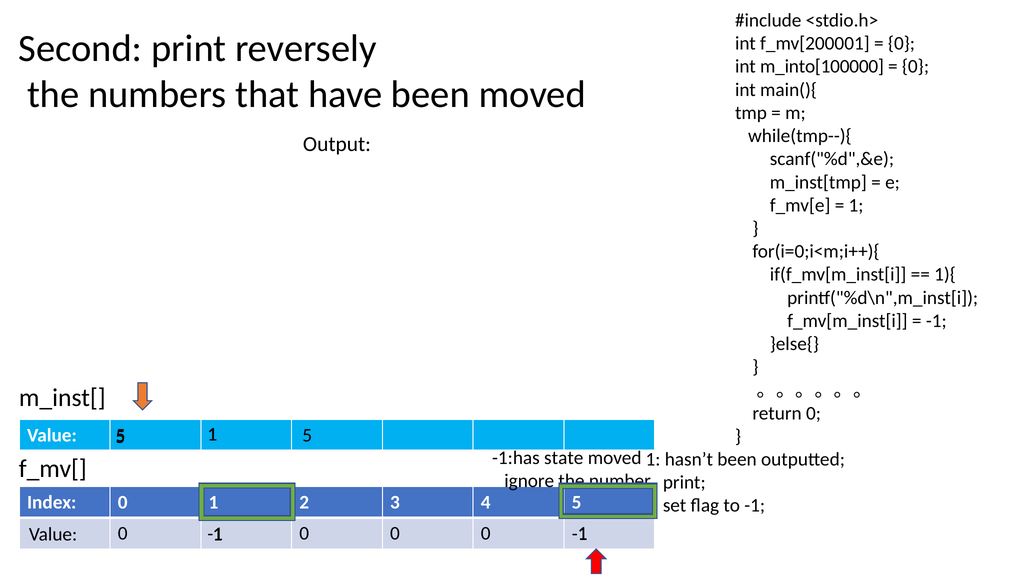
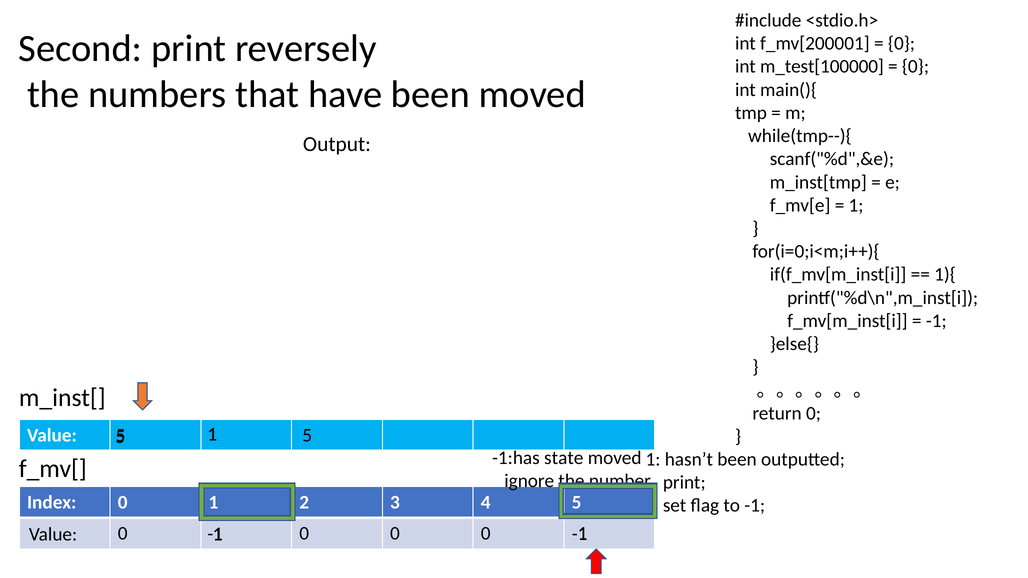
m_into[100000: m_into[100000 -> m_test[100000 (822, 67)
